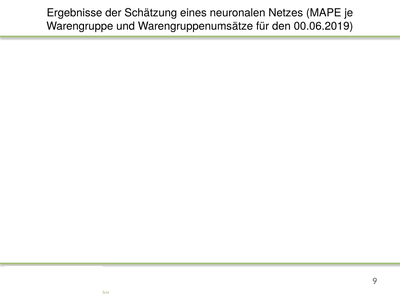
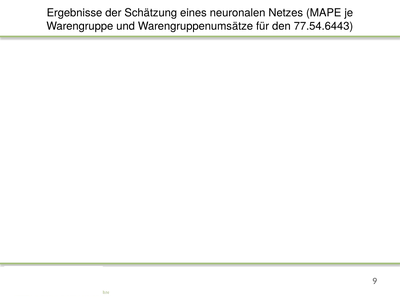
00.06.2019: 00.06.2019 -> 77.54.6443 (323, 26)
